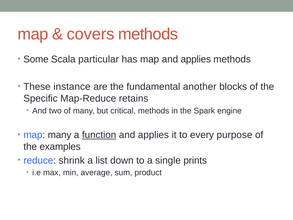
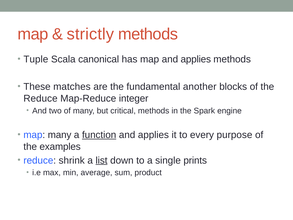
covers: covers -> strictly (90, 34)
Some: Some -> Tuple (36, 59)
particular: particular -> canonical (99, 59)
instance: instance -> matches (72, 87)
Specific: Specific -> Reduce (40, 98)
retains: retains -> integer (134, 98)
list underline: none -> present (102, 160)
